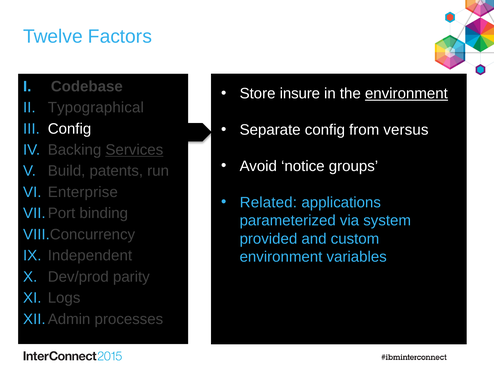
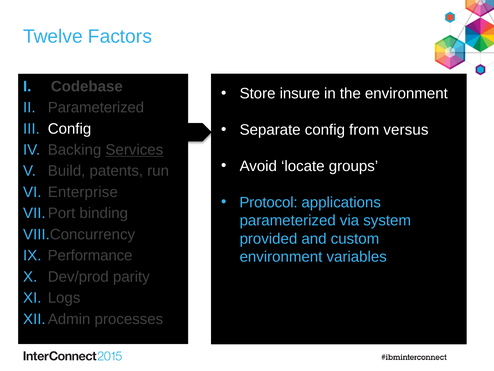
environment underline: present -> none (406, 94)
Typographical: Typographical -> Parameterized (96, 107)
notice: notice -> locate (303, 166)
Related: Related -> Protocol (268, 202)
Independent: Independent -> Performance (90, 255)
